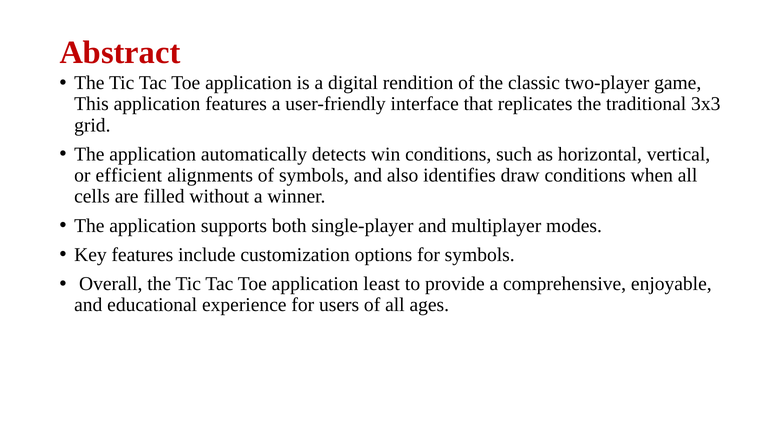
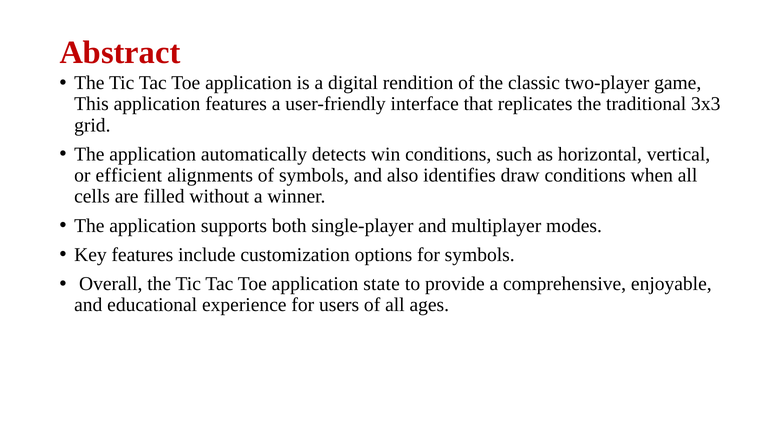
least: least -> state (382, 284)
